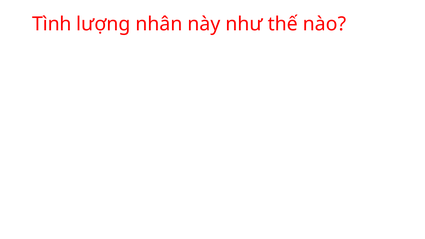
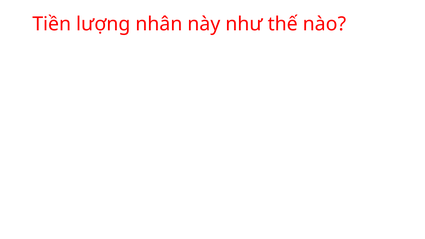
Tình: Tình -> Tiền (52, 24)
